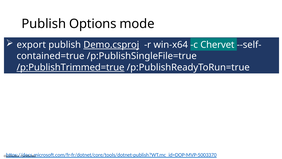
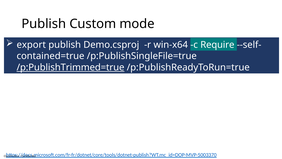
Options: Options -> Custom (93, 24)
Demo.csproj underline: present -> none (111, 45)
Chervet: Chervet -> Require (217, 45)
